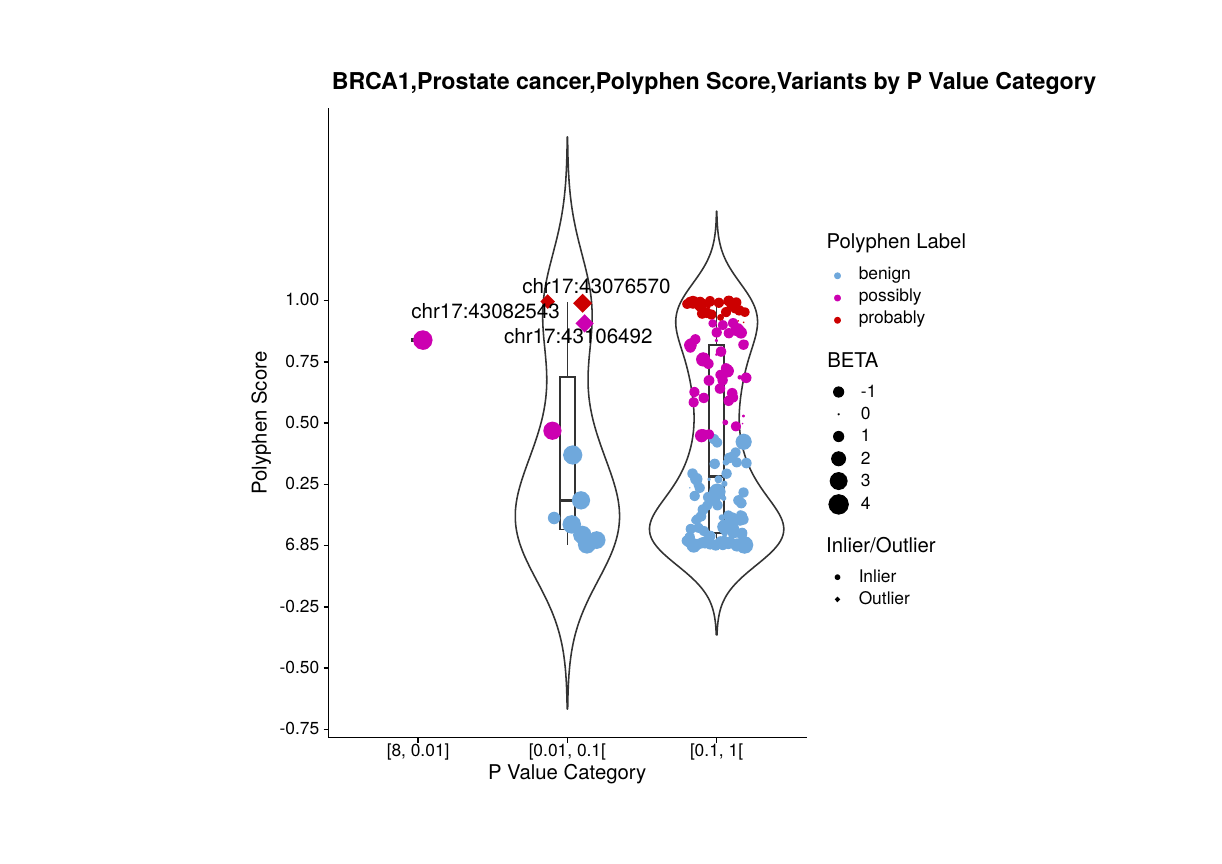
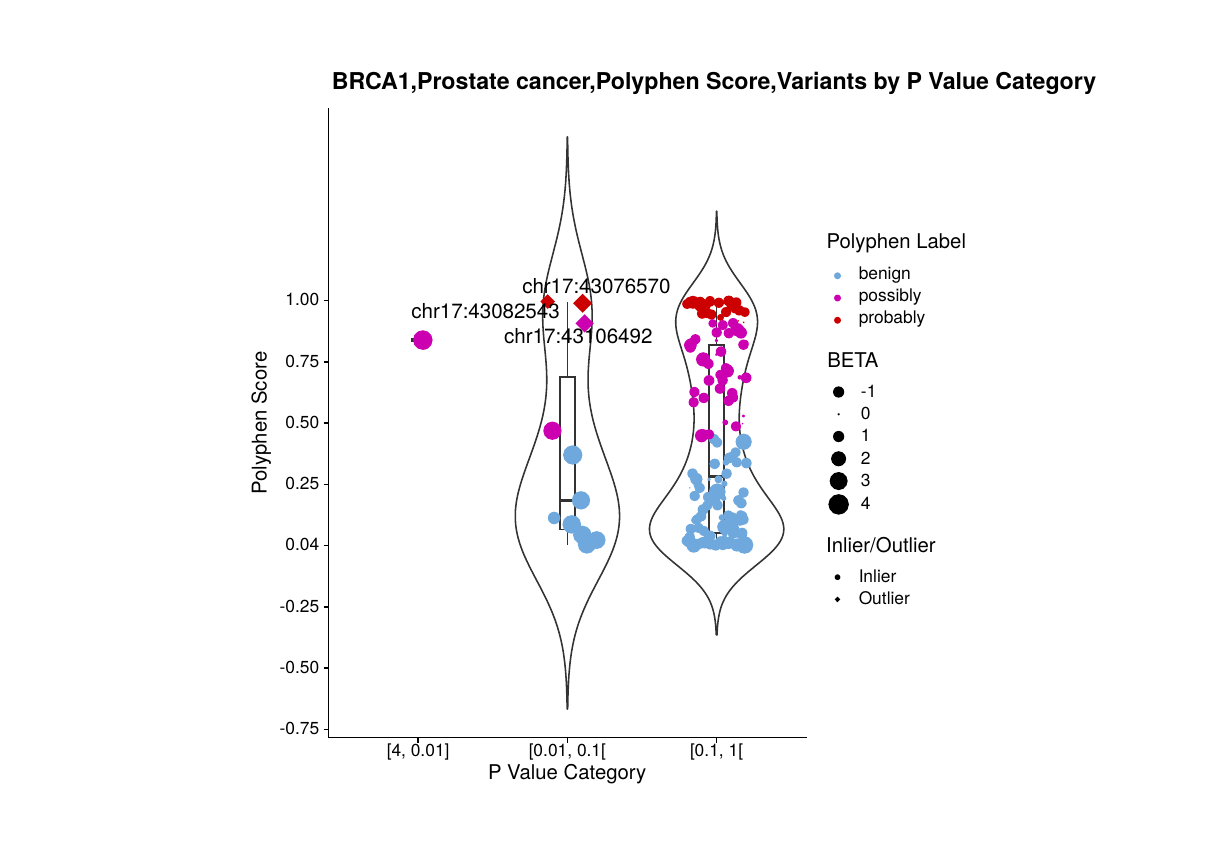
6.85: 6.85 -> 0.04 (302, 545)
8: 8 -> 4 (396, 751)
